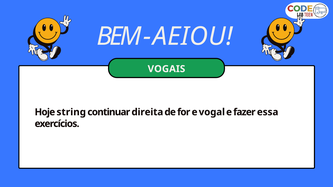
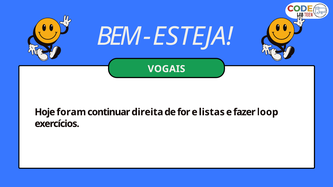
AEIOU: AEIOU -> ESTEJA (193, 36)
string: string -> foram (71, 112)
vogal: vogal -> listas (212, 112)
essa: essa -> loop (268, 112)
